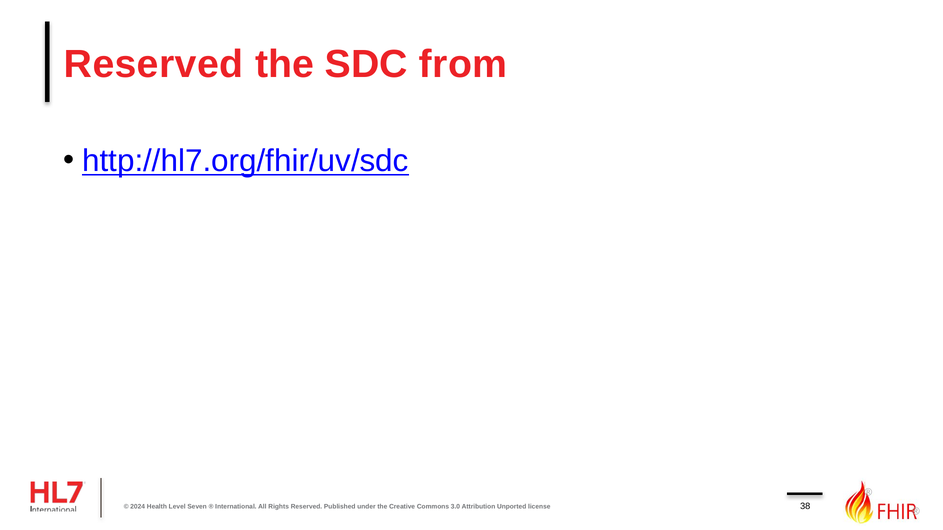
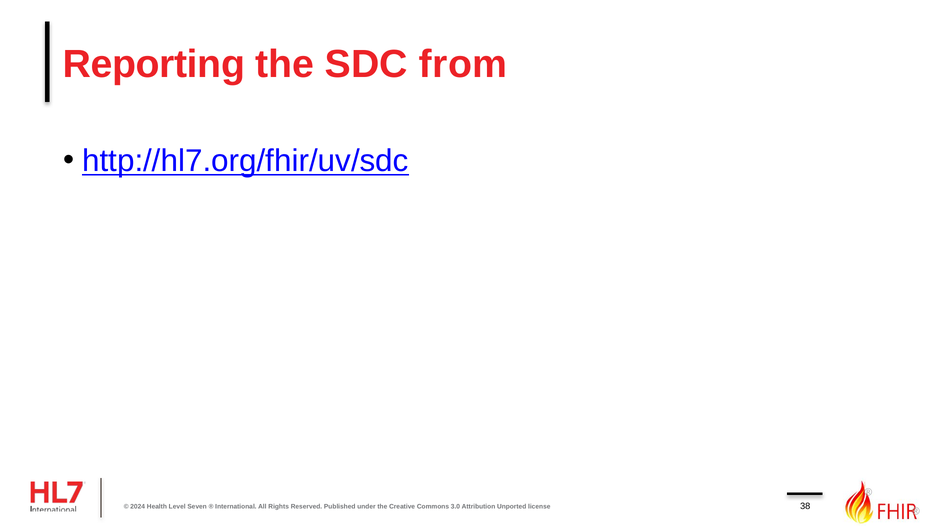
Reserved: Reserved -> Reporting (154, 64)
